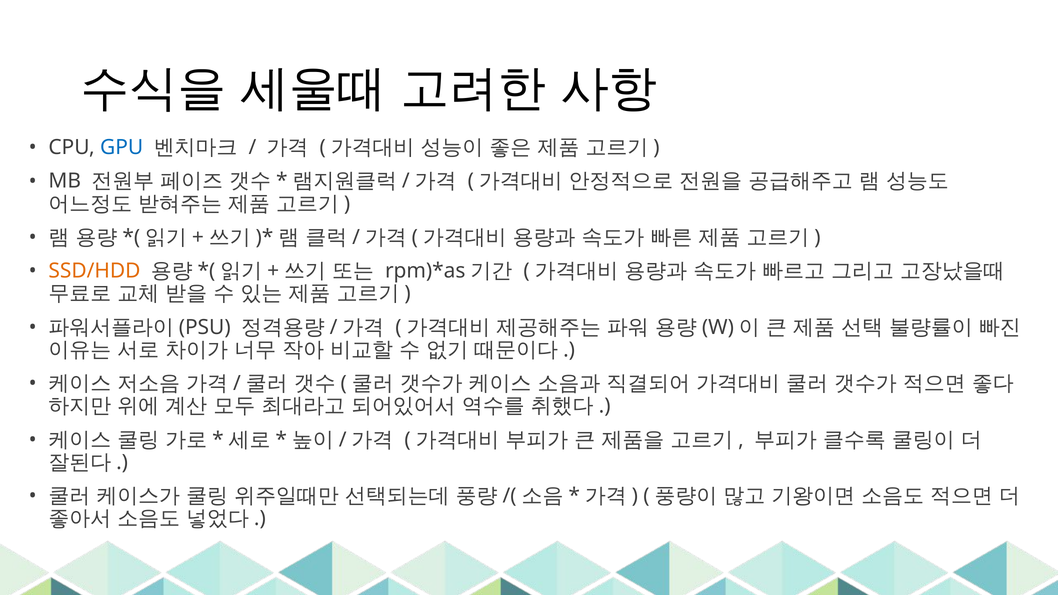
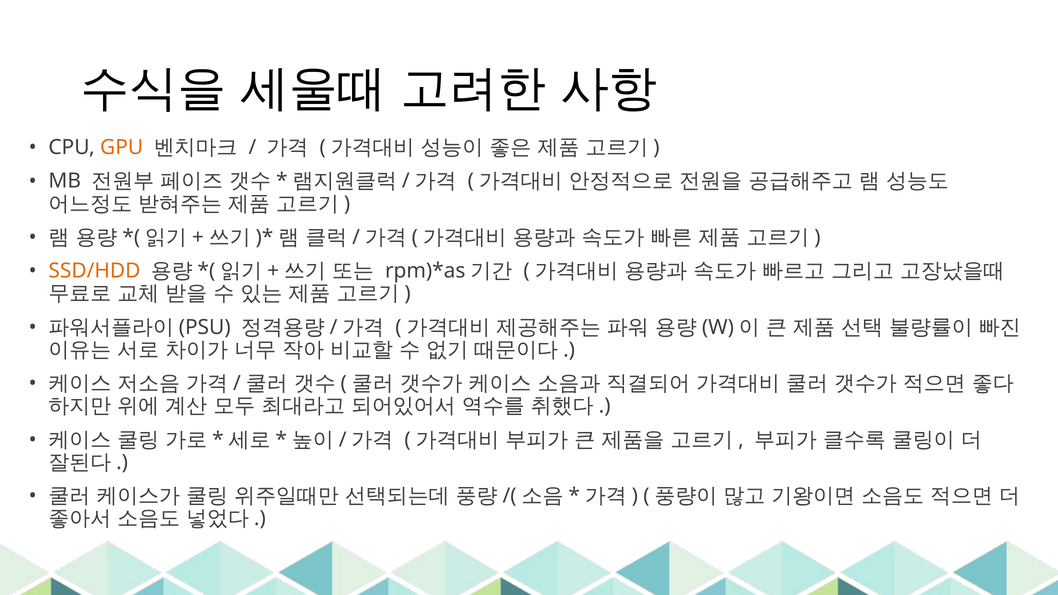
GPU colour: blue -> orange (122, 147)
